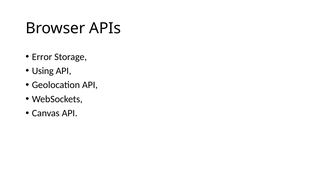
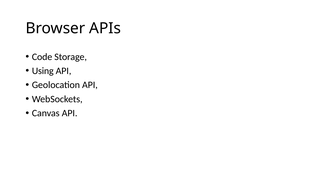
Error: Error -> Code (42, 57)
